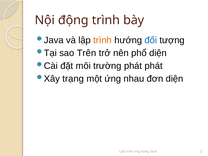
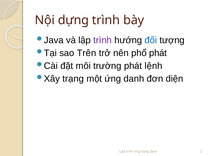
động: động -> dựng (73, 20)
trình colour: orange -> purple (103, 40)
phổ diện: diện -> phát (158, 53)
phát phát: phát -> lệnh (154, 66)
nhau: nhau -> danh (134, 79)
